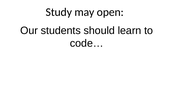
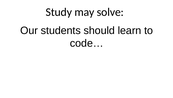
open: open -> solve (110, 12)
